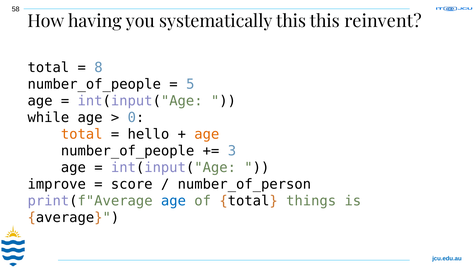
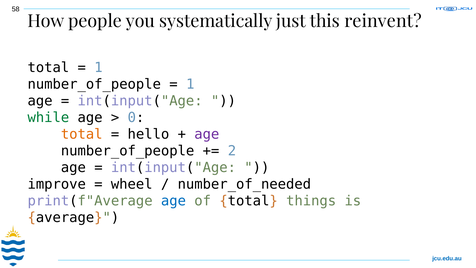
having: having -> people (95, 21)
systematically this: this -> just (291, 21)
8: 8 -> 1 (98, 67)
5: 5 -> 1 (190, 84)
while colour: black -> green (48, 117)
age colour: orange -> purple (207, 134)
3: 3 -> 2 (232, 151)
score: score -> wheel (132, 184)
number_of_person: number_of_person -> number_of_needed (244, 184)
